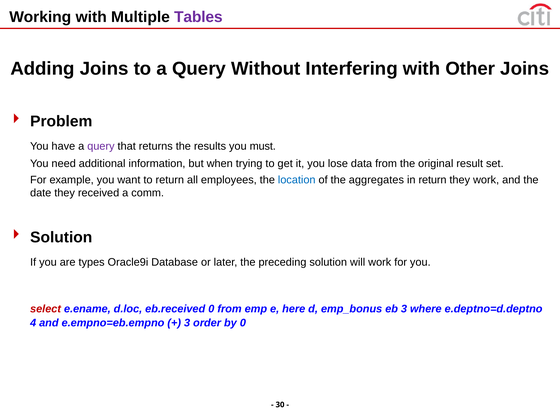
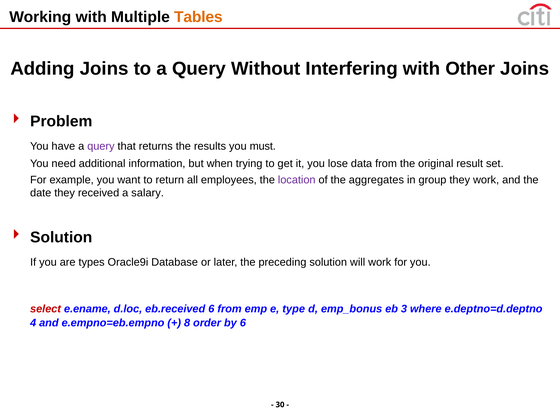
Tables colour: purple -> orange (198, 17)
location colour: blue -> purple (297, 180)
in return: return -> group (432, 180)
comm: comm -> salary (148, 193)
eb.received 0: 0 -> 6 (211, 309)
here: here -> type (294, 309)
3: 3 -> 8 (187, 323)
by 0: 0 -> 6 (243, 323)
